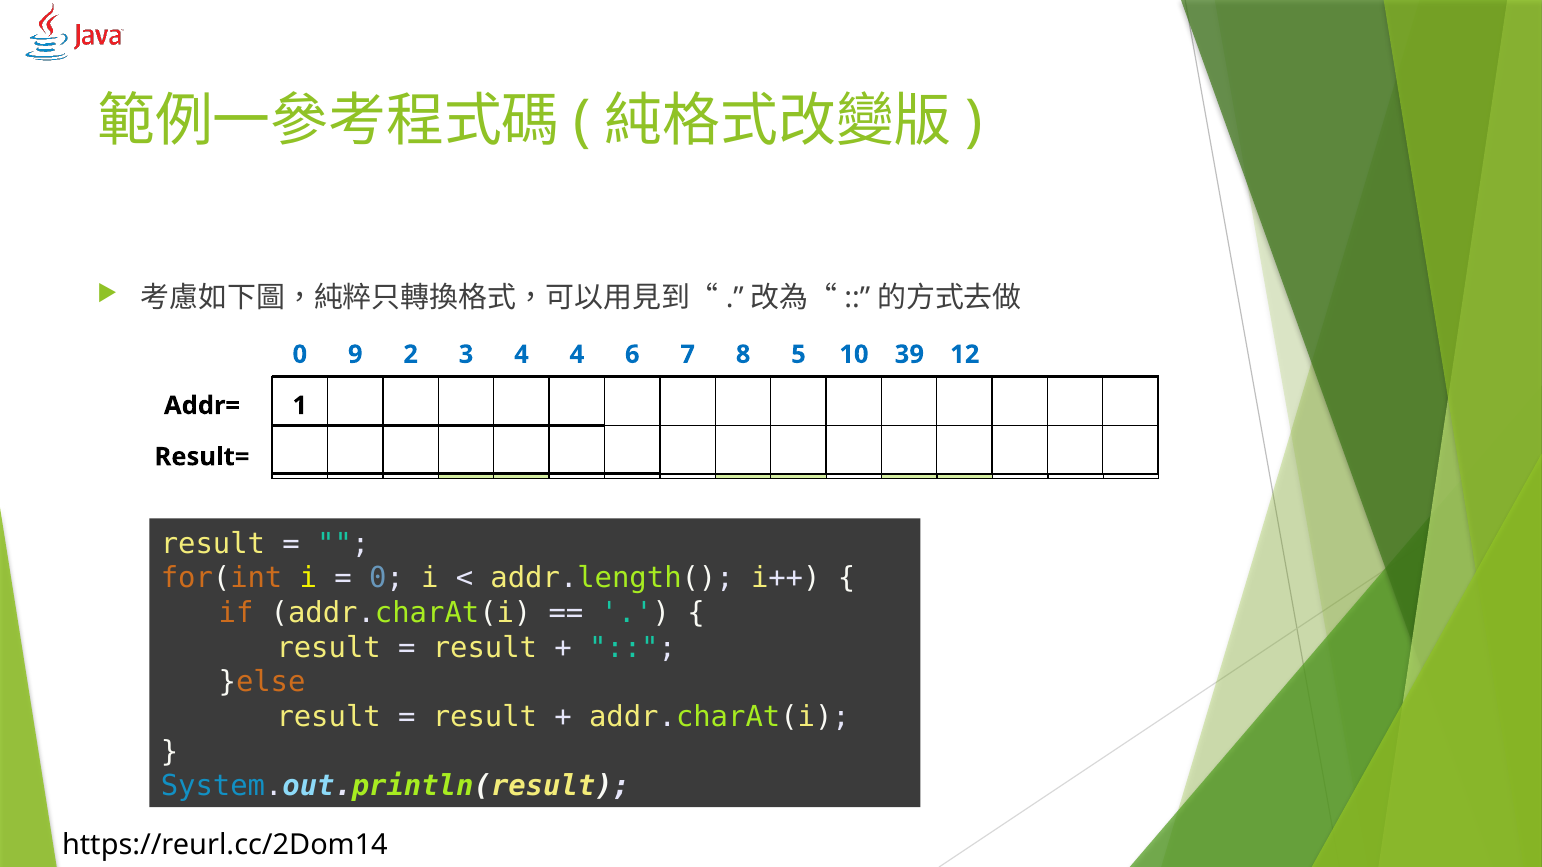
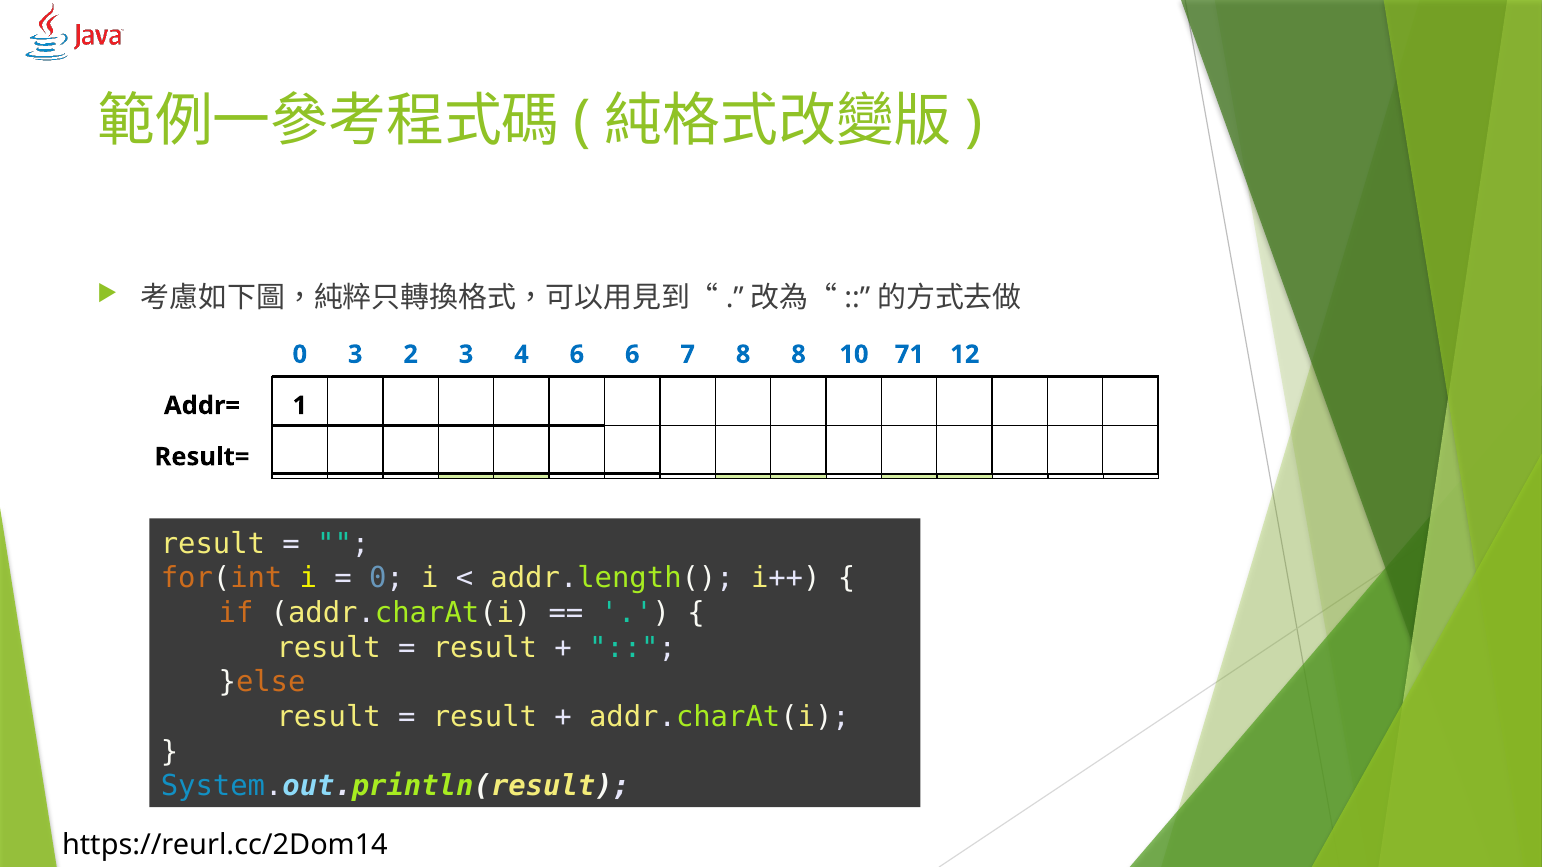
0 9: 9 -> 3 (355, 355)
4 4: 4 -> 6 (577, 355)
8 5: 5 -> 8 (799, 355)
39: 39 -> 71 (909, 355)
